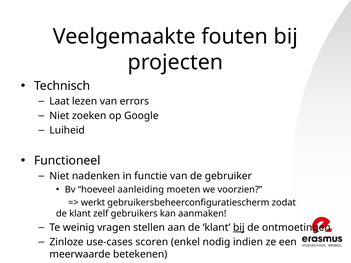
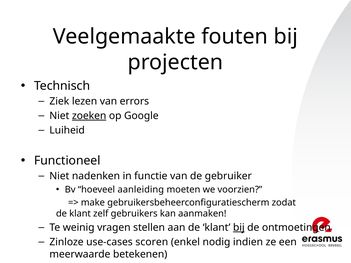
Laat: Laat -> Ziek (59, 101)
zoeken underline: none -> present (89, 116)
werkt: werkt -> make (93, 203)
